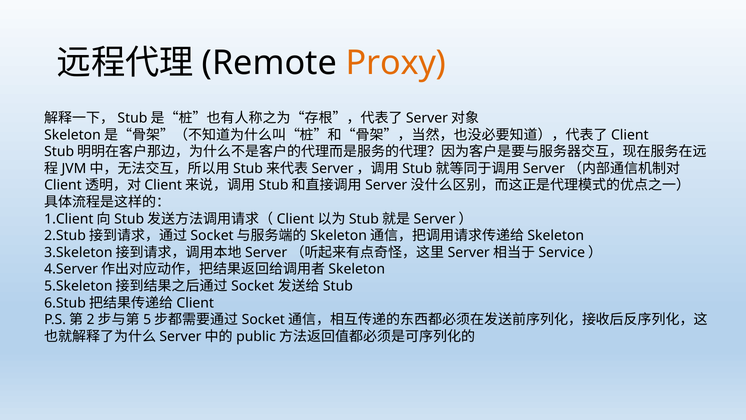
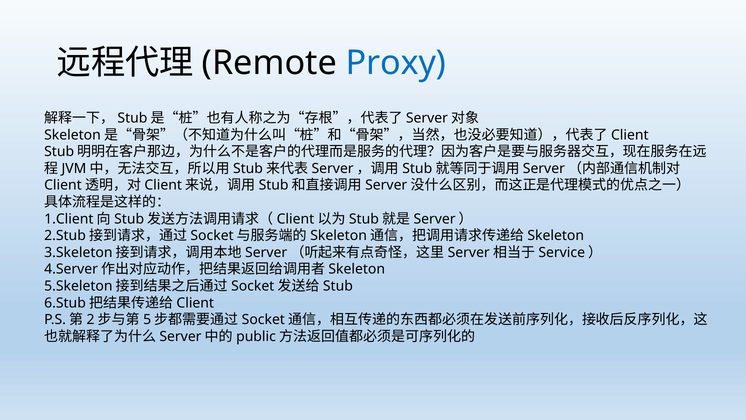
Proxy colour: orange -> blue (396, 63)
